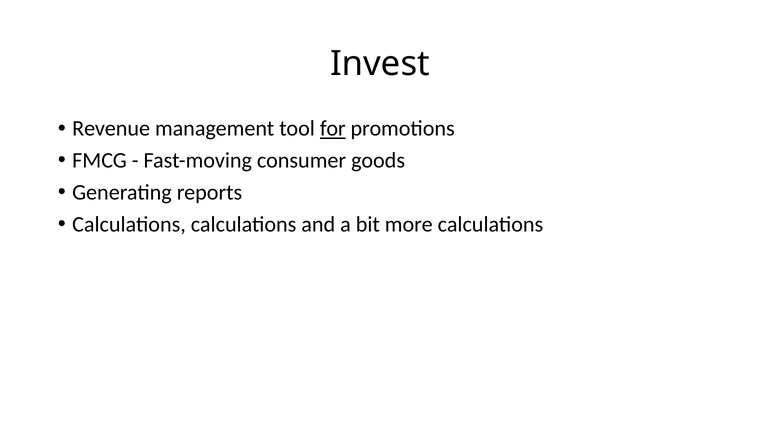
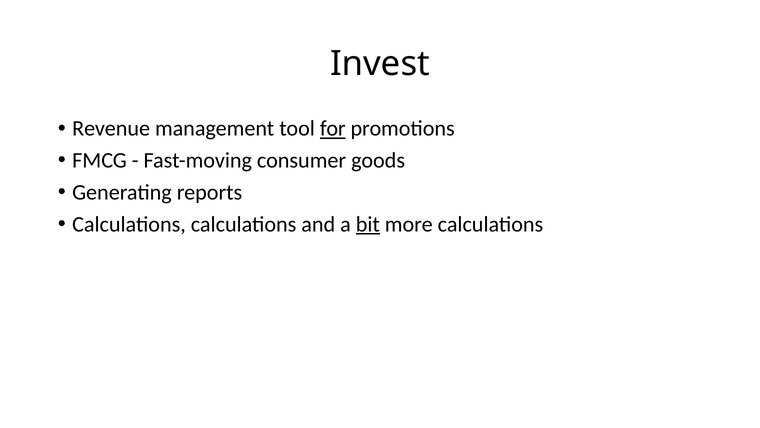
bit underline: none -> present (368, 224)
